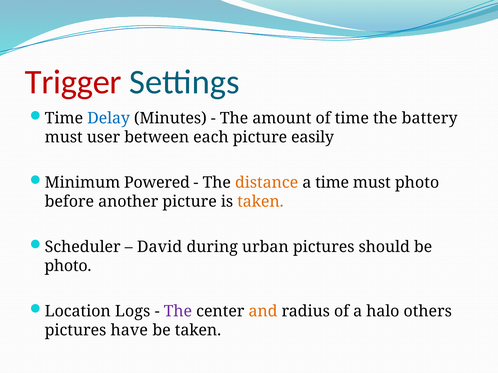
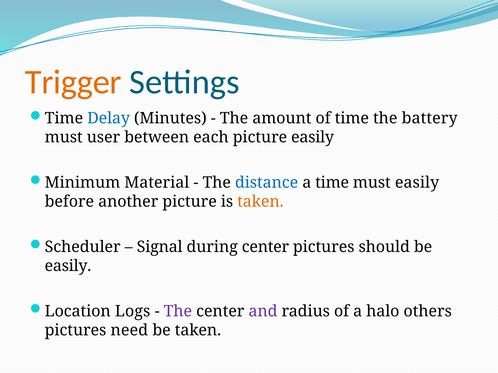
Trigger colour: red -> orange (73, 82)
Powered: Powered -> Material (157, 183)
distance colour: orange -> blue (267, 183)
must photo: photo -> easily (417, 183)
David: David -> Signal (160, 247)
during urban: urban -> center (265, 247)
photo: photo -> easily (68, 266)
and colour: orange -> purple (263, 312)
have: have -> need (129, 331)
